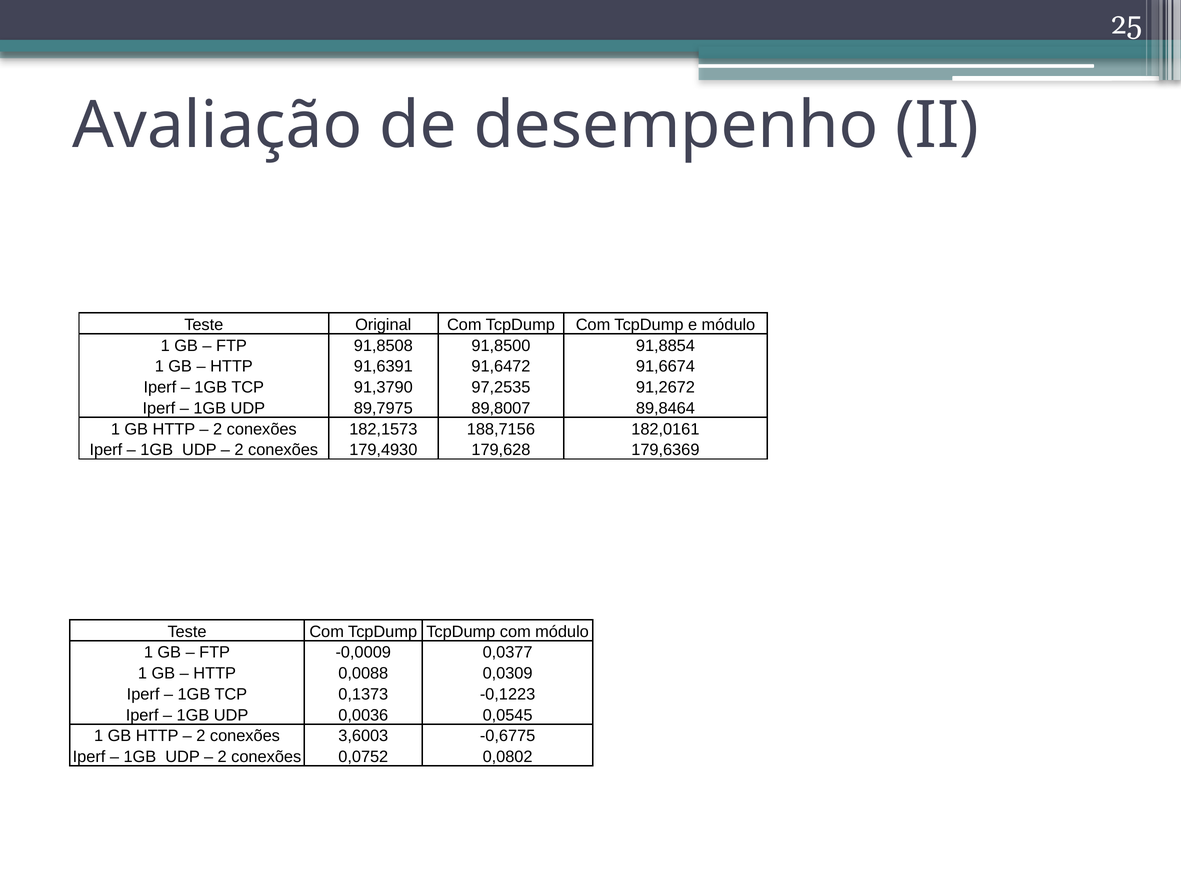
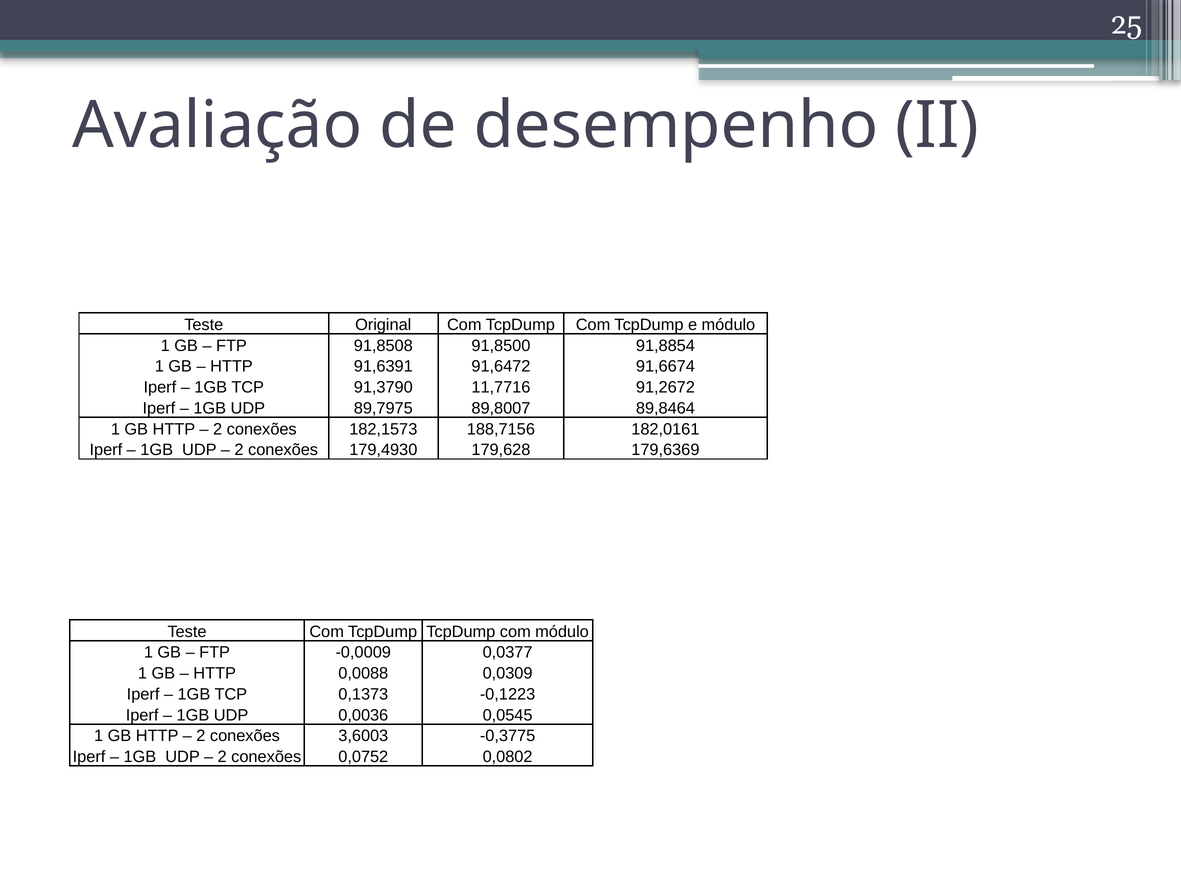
97,2535: 97,2535 -> 11,7716 (501, 387)
-0,6775: -0,6775 -> -0,3775 (508, 736)
